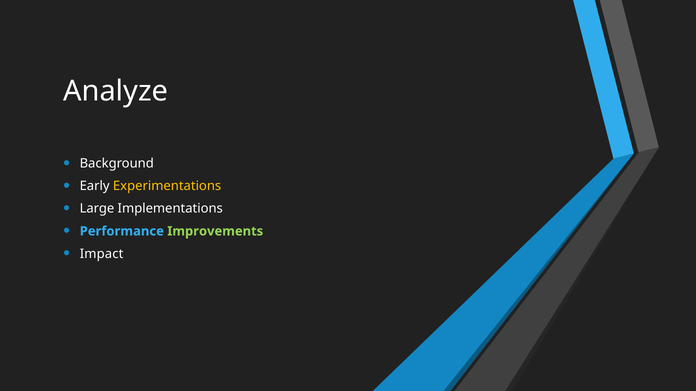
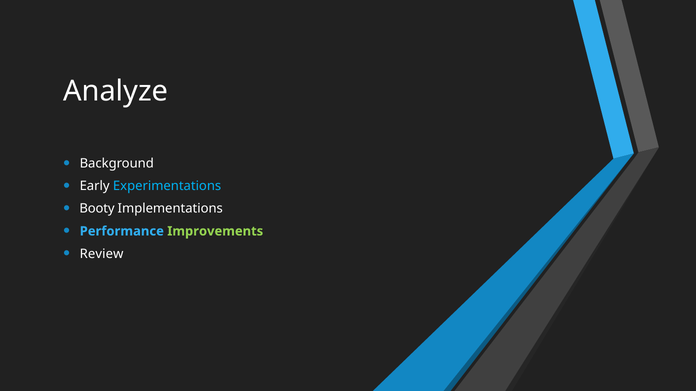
Experimentations colour: yellow -> light blue (167, 186)
Large: Large -> Booty (97, 209)
Impact: Impact -> Review (102, 254)
